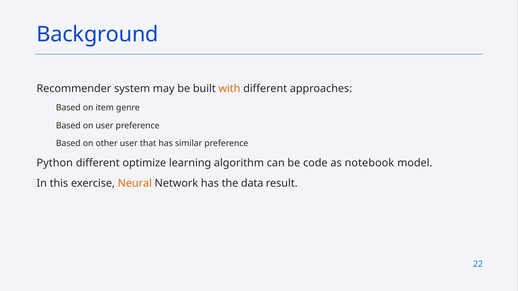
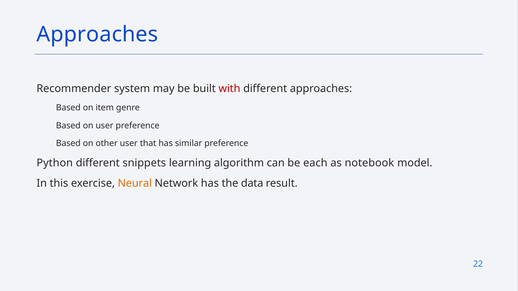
Background: Background -> Approaches (97, 34)
with colour: orange -> red (229, 89)
optimize: optimize -> snippets (144, 163)
code: code -> each (315, 163)
